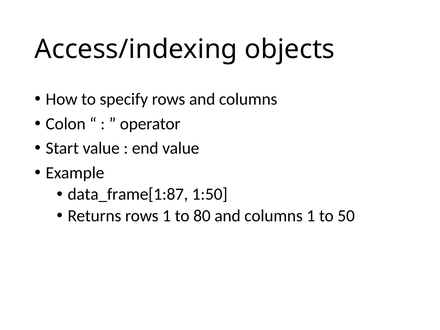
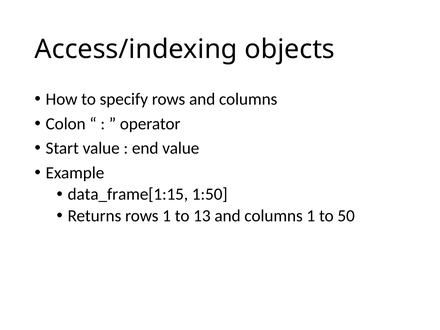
data_frame[1:87: data_frame[1:87 -> data_frame[1:15 (128, 194)
80: 80 -> 13 (202, 216)
